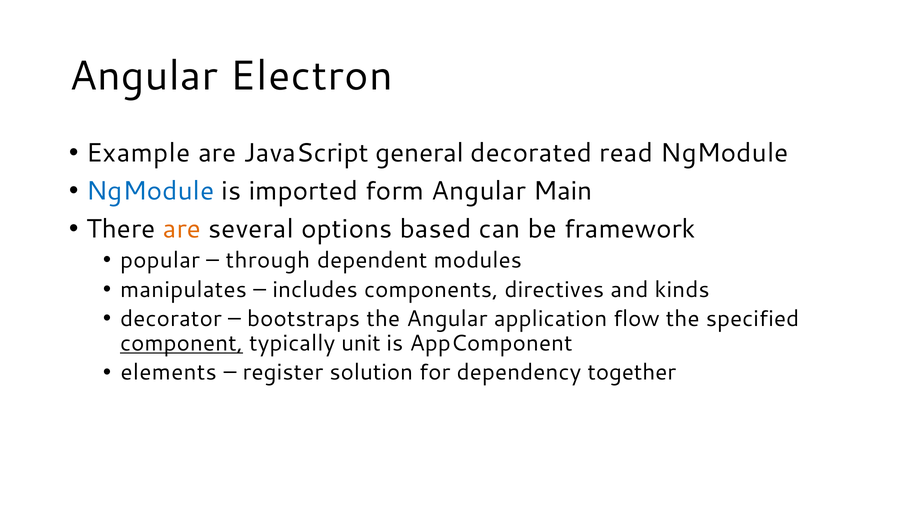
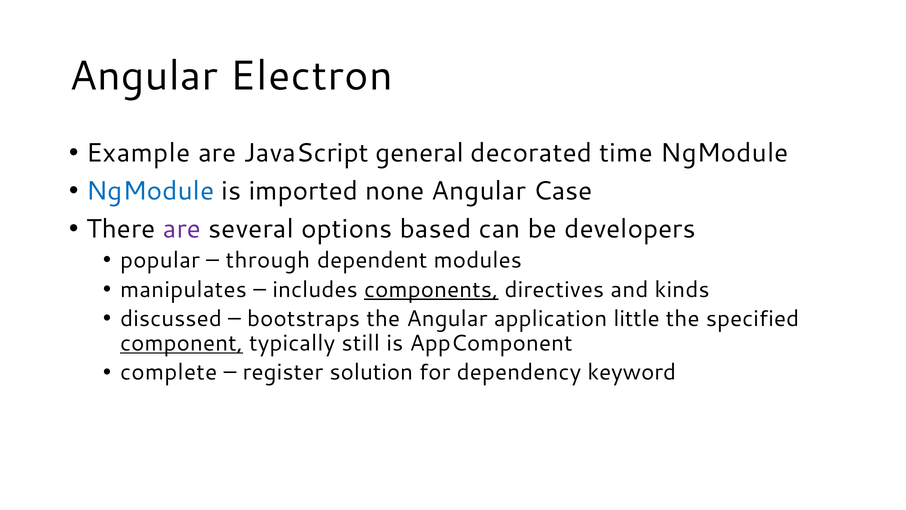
read: read -> time (626, 153)
form: form -> none (395, 191)
Main: Main -> Case (563, 191)
are colour: orange -> purple (182, 229)
framework: framework -> developers (630, 229)
components underline: none -> present (431, 289)
decorator: decorator -> discussed (171, 319)
flow: flow -> little (637, 319)
unit: unit -> still (361, 343)
elements: elements -> complete (169, 372)
together: together -> keyword (632, 372)
